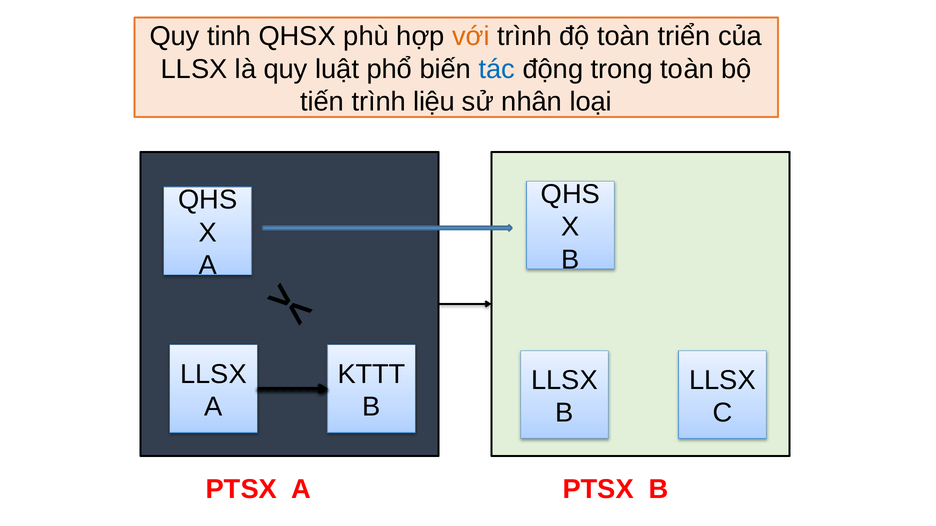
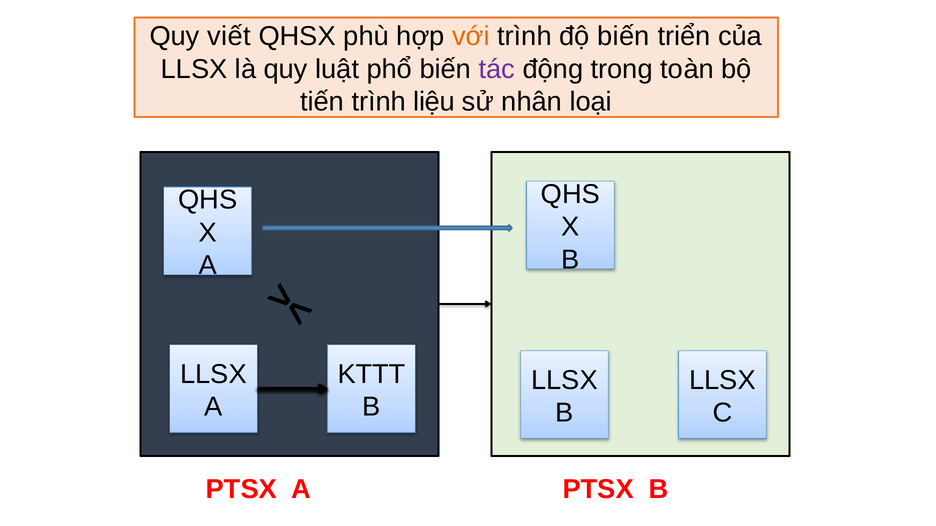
tinh: tinh -> viết (229, 36)
độ toàn: toàn -> biến (623, 36)
tác colour: blue -> purple (497, 69)
